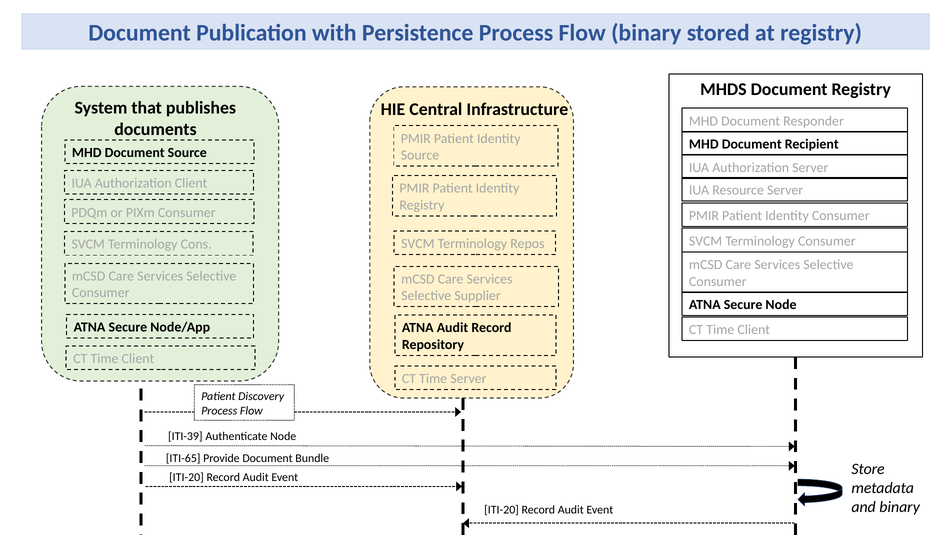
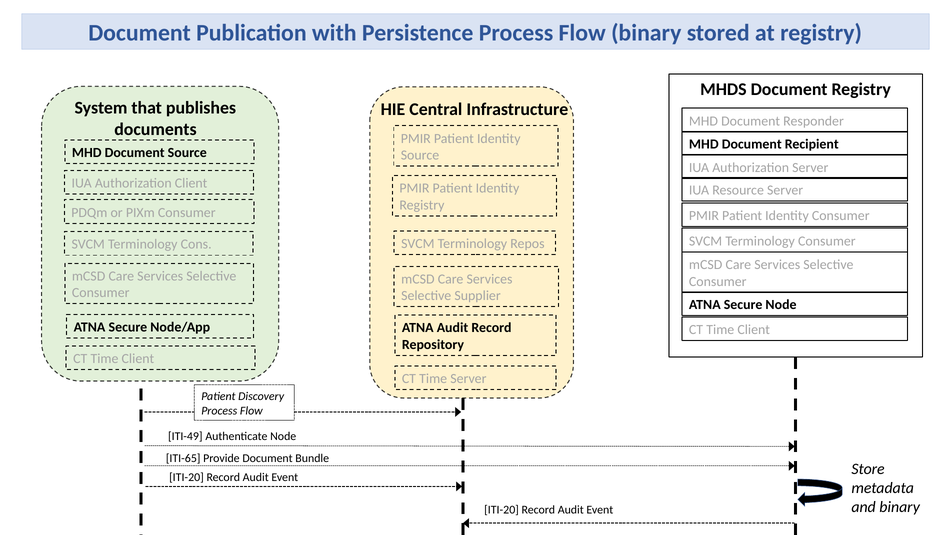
ITI-39: ITI-39 -> ITI-49 (185, 436)
